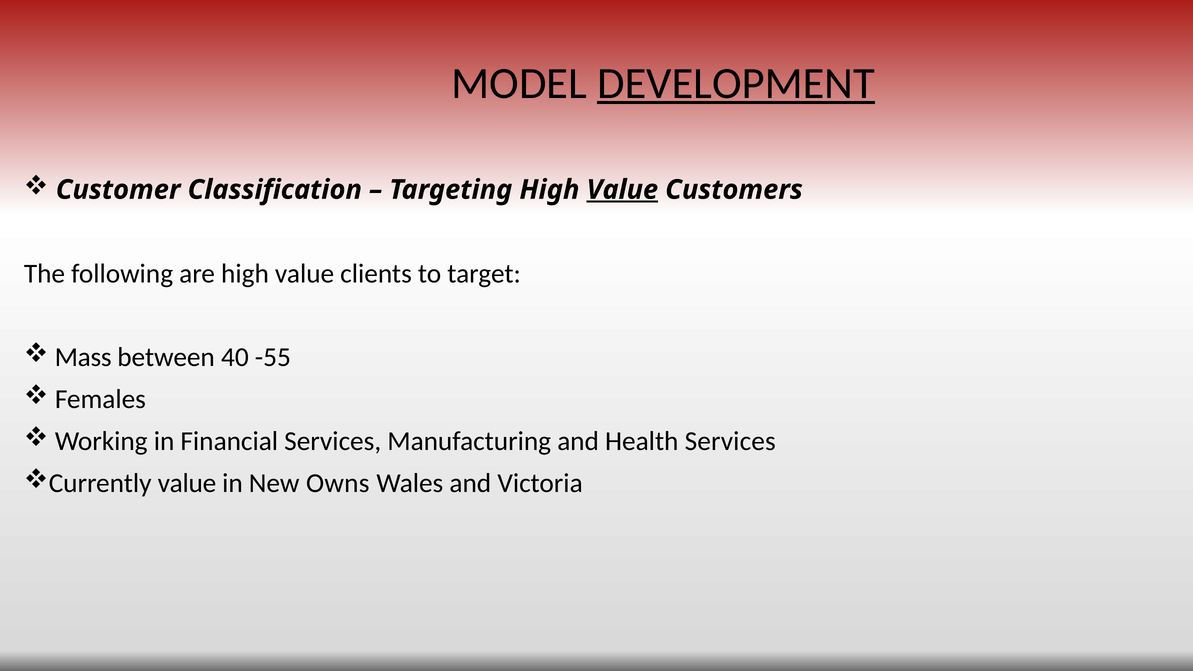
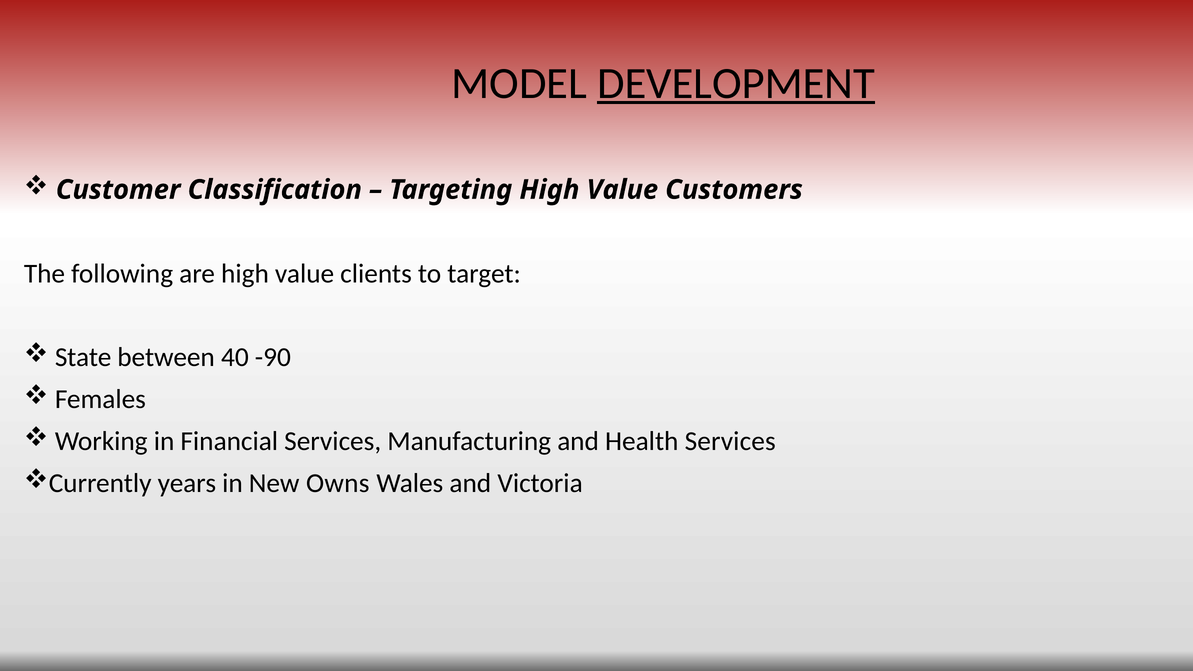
Value underline: present -> none (622, 190)
Mass: Mass -> State (83, 357)
-55: -55 -> -90 (273, 357)
Currently value: value -> years (187, 483)
